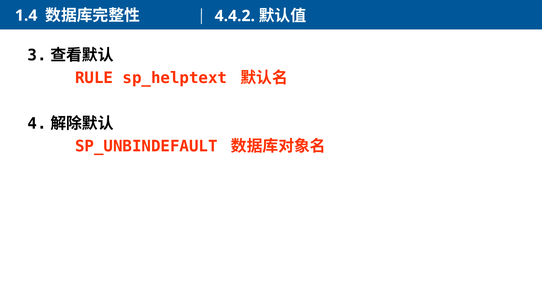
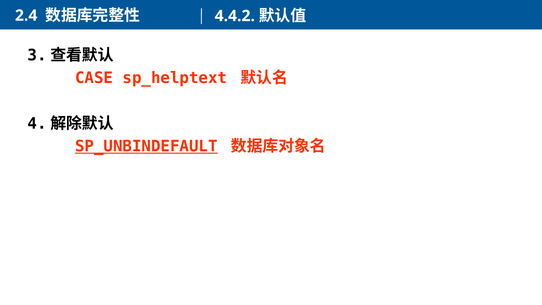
1.4: 1.4 -> 2.4 (26, 15)
RULE: RULE -> CASE (94, 78)
SP_UNBINDEFAULT underline: none -> present (146, 146)
